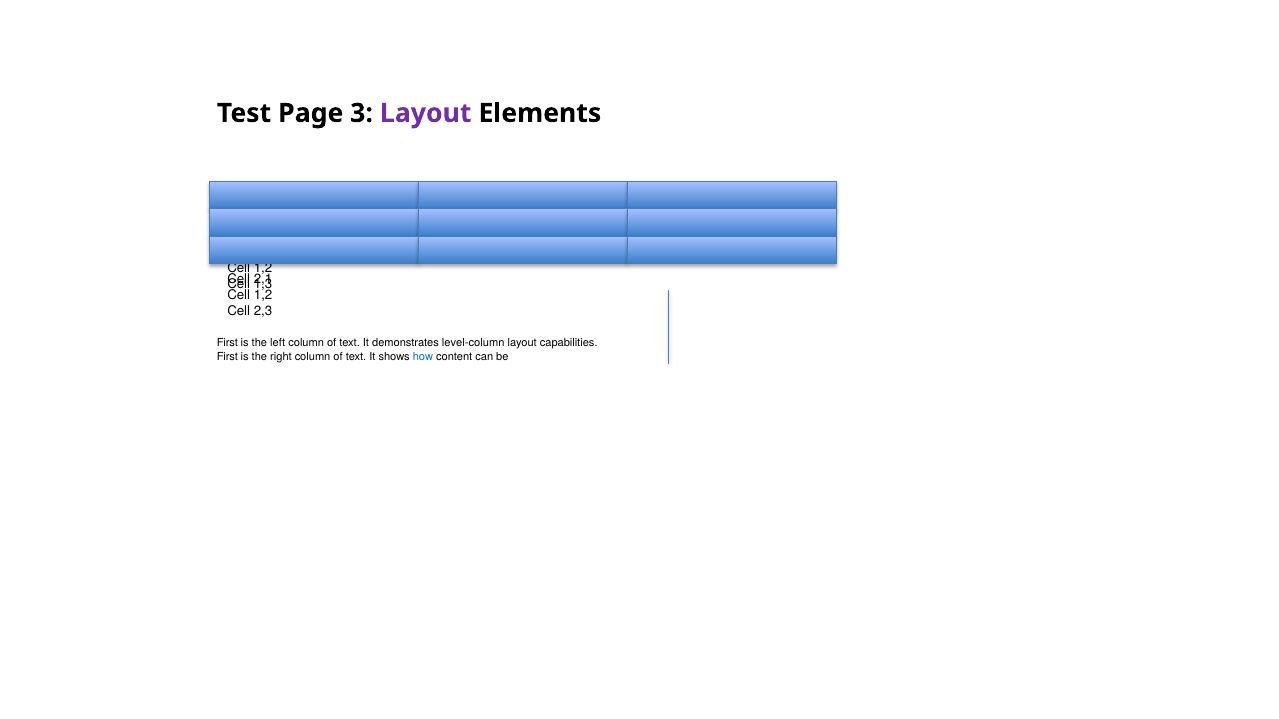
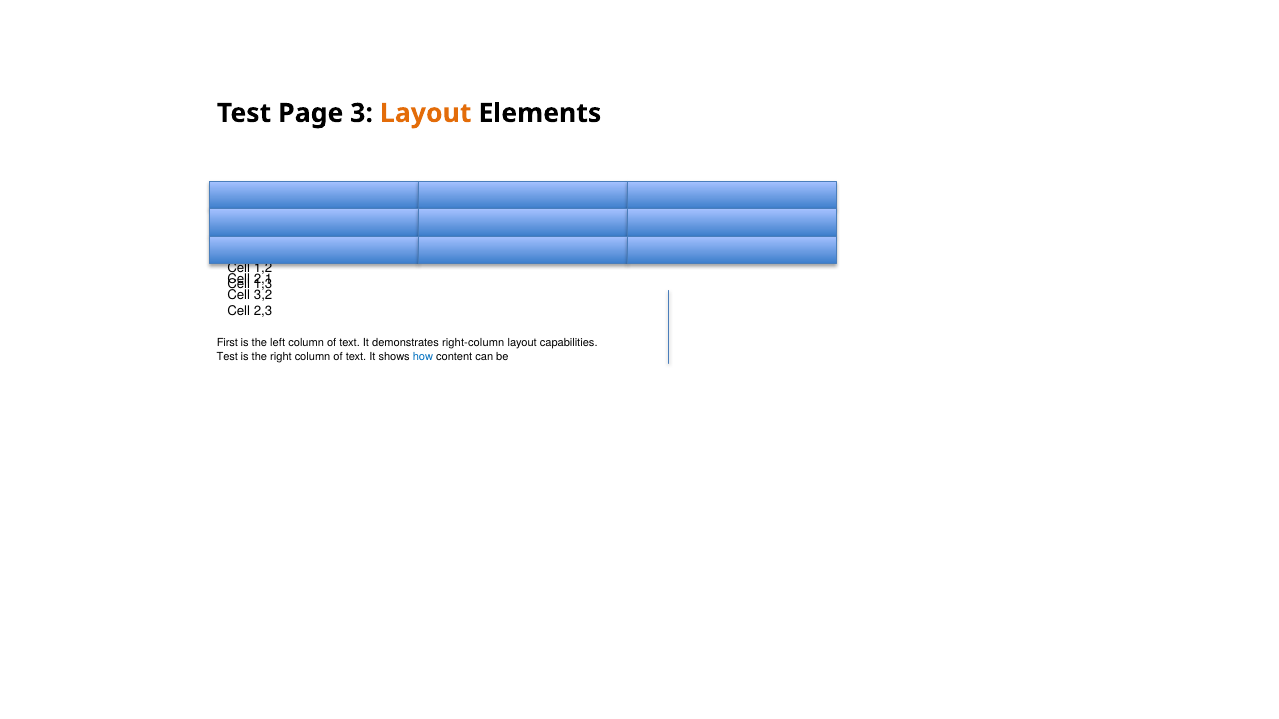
Layout colour: purple -> orange (426, 113)
1,2: 1,2 -> 3,2 (263, 295)
level-column: level-column -> right-column (473, 343)
First: First -> Test (227, 357)
